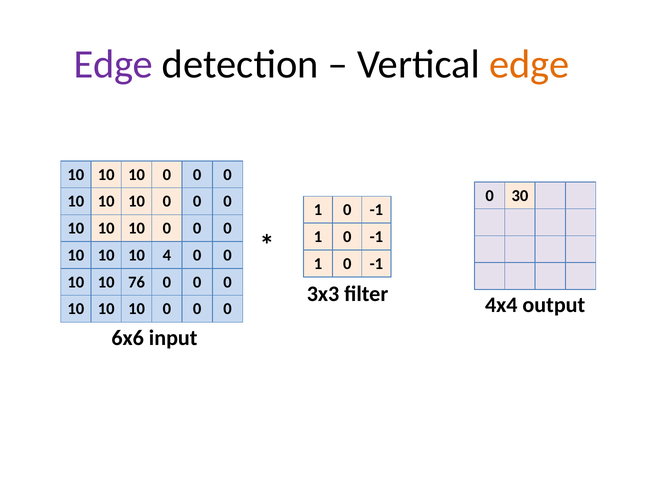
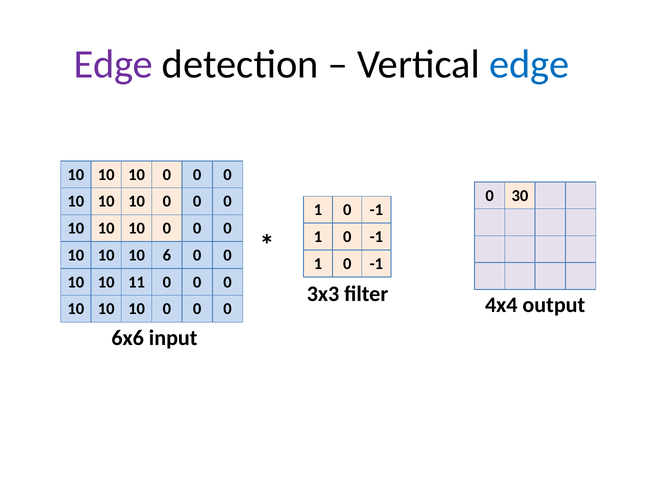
edge colour: orange -> blue (529, 64)
4: 4 -> 6 (167, 255)
76: 76 -> 11 (137, 282)
